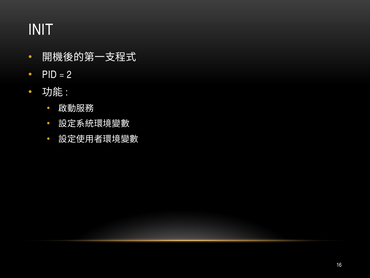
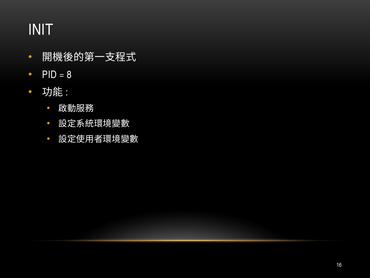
2: 2 -> 8 (69, 75)
